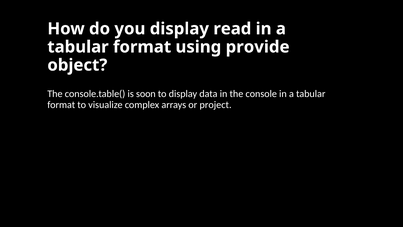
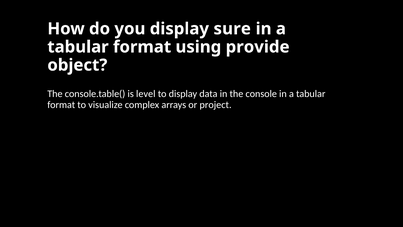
read: read -> sure (232, 29)
soon: soon -> level (146, 94)
